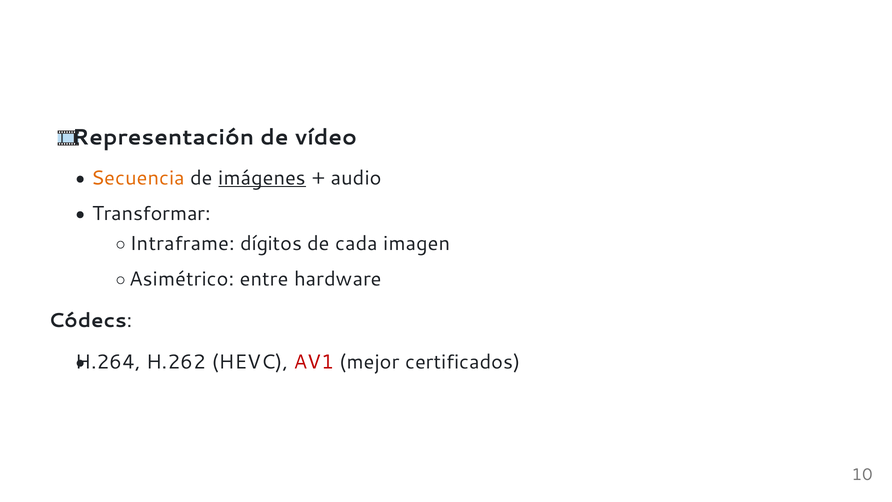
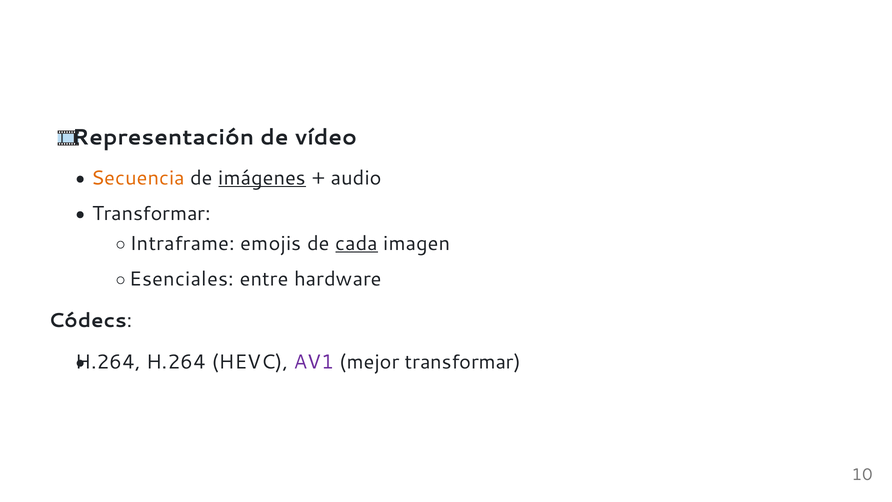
dígitos: dígitos -> emojis (271, 243)
cada underline: none -> present (357, 243)
Asimétrico: Asimétrico -> Esenciales (182, 279)
H.264 H.262: H.262 -> H.264 (176, 362)
AV1 colour: red -> purple (314, 362)
mejor certificados: certificados -> transformar (463, 362)
